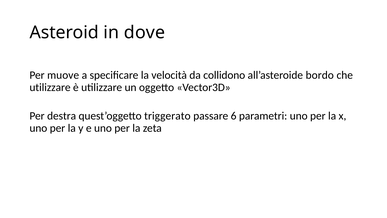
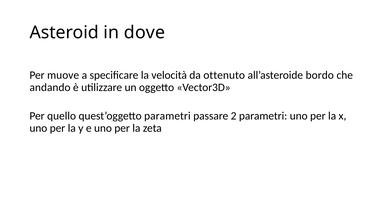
collidono: collidono -> ottenuto (224, 75)
utilizzare: utilizzare -> andando (50, 87)
destra: destra -> quello (62, 116)
quest’oggetto triggerato: triggerato -> parametri (167, 116)
6: 6 -> 2 (234, 116)
